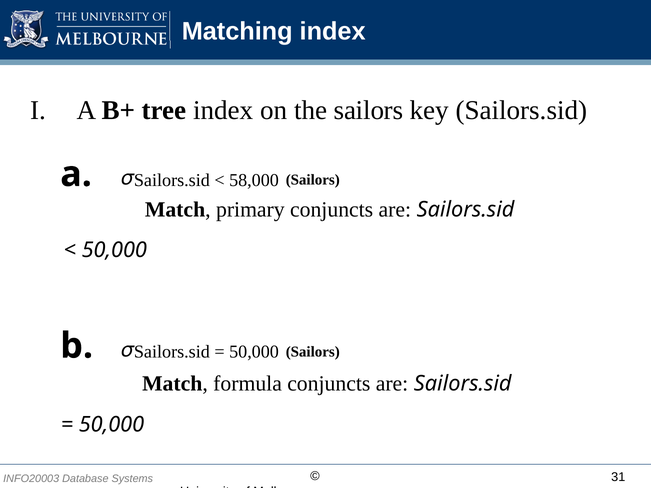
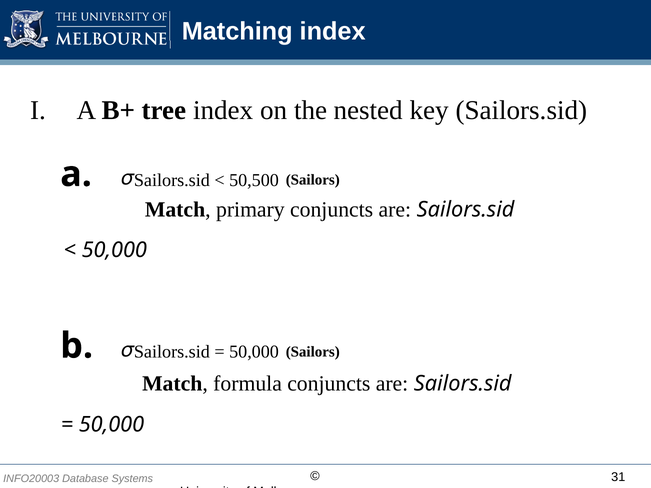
the sailors: sailors -> nested (368, 110)
58,000: 58,000 -> 50,500 (254, 180)
